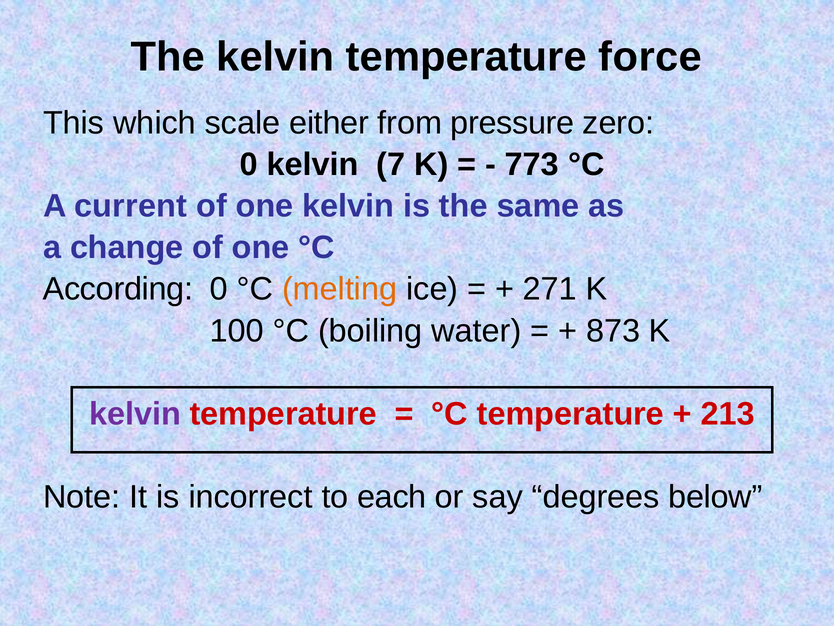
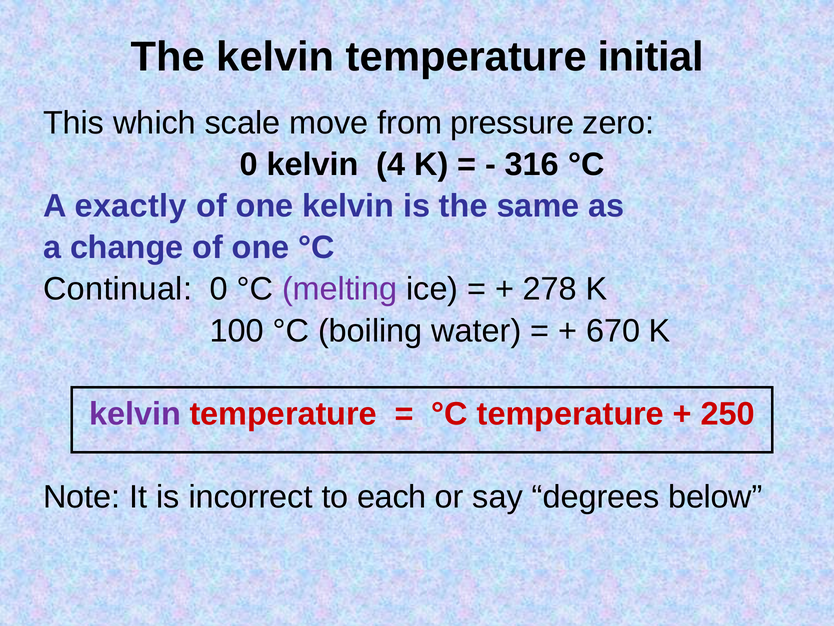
force: force -> initial (651, 57)
either: either -> move (329, 123)
7: 7 -> 4 (391, 164)
773: 773 -> 316 (532, 164)
current: current -> exactly (131, 206)
According: According -> Continual (118, 289)
melting colour: orange -> purple (340, 289)
271: 271 -> 278 (550, 289)
873: 873 -> 670 (613, 331)
213: 213 -> 250 (728, 414)
